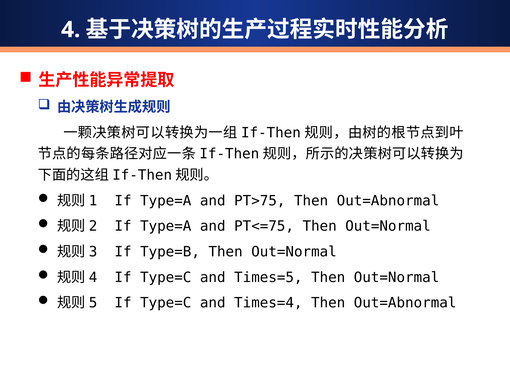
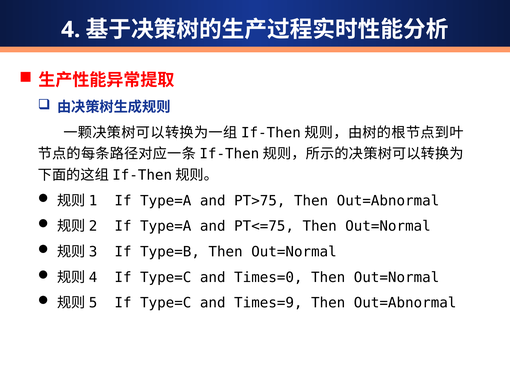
Times=5: Times=5 -> Times=0 (268, 277)
Times=4: Times=4 -> Times=9 (268, 302)
